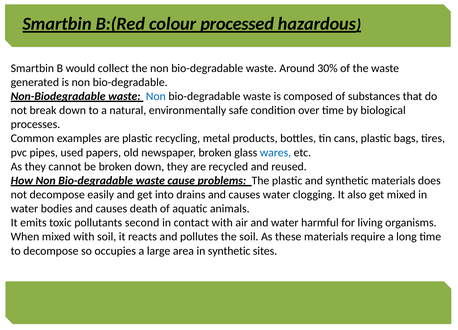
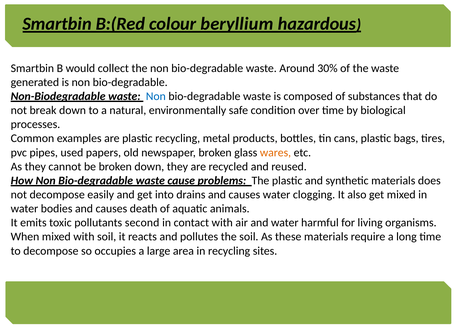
processed: processed -> beryllium (237, 24)
wares colour: blue -> orange (275, 153)
in synthetic: synthetic -> recycling (229, 251)
